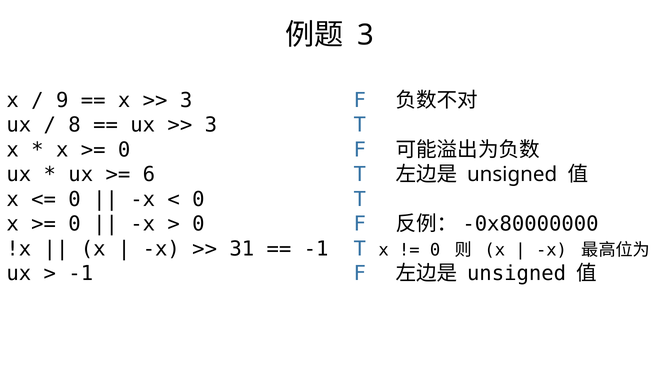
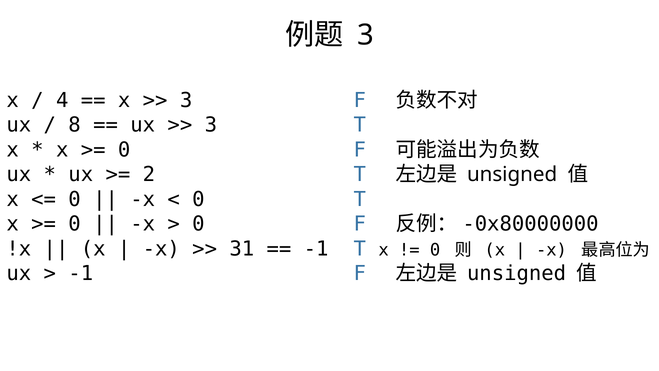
9: 9 -> 4 (62, 100)
6: 6 -> 2 (149, 174)
